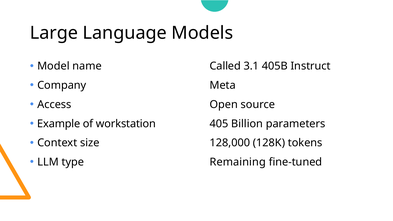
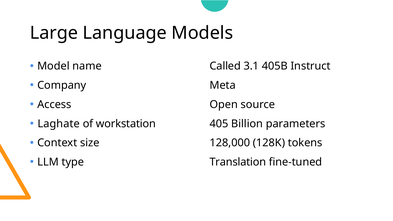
Example: Example -> Laghate (59, 124)
Remaining: Remaining -> Translation (238, 162)
